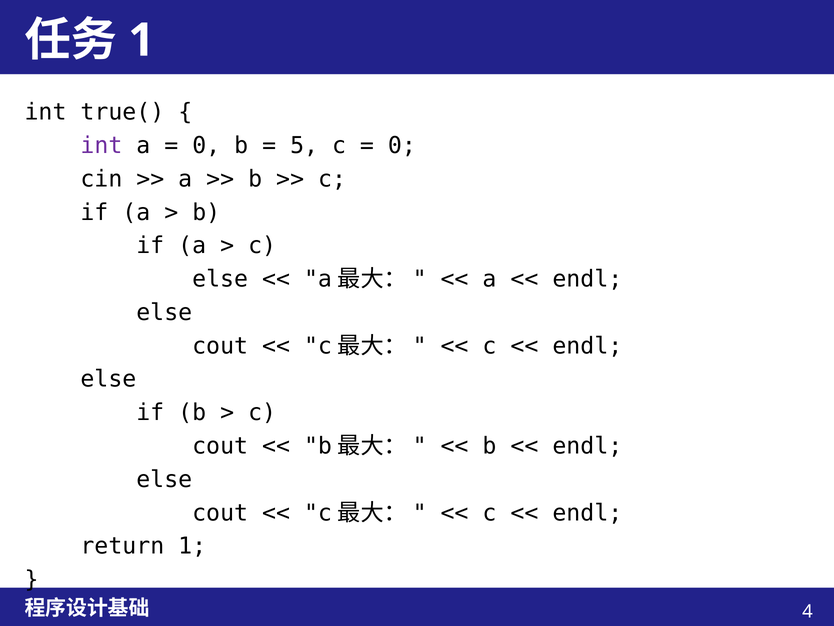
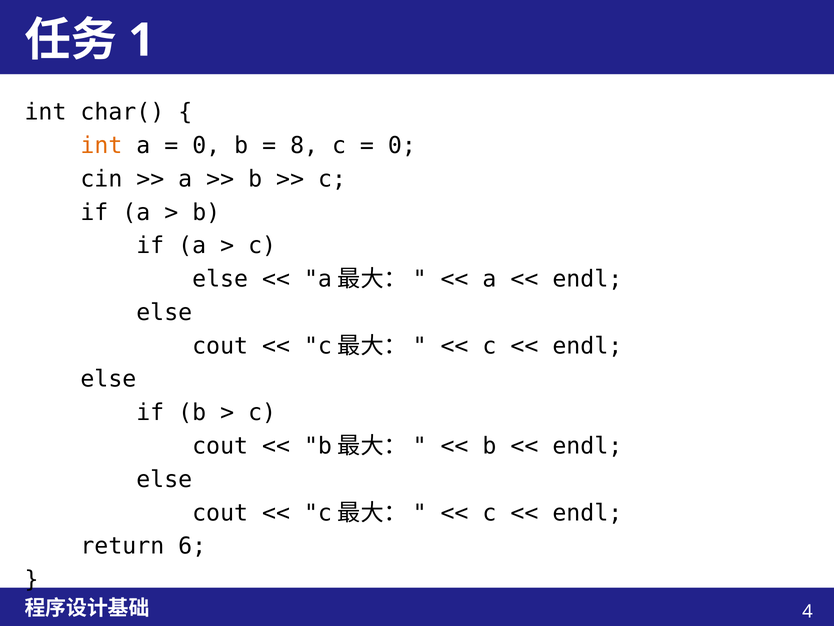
true(: true( -> char( (122, 112)
int colour: purple -> orange (101, 145)
5: 5 -> 8 (304, 145)
return 1: 1 -> 6 (192, 546)
